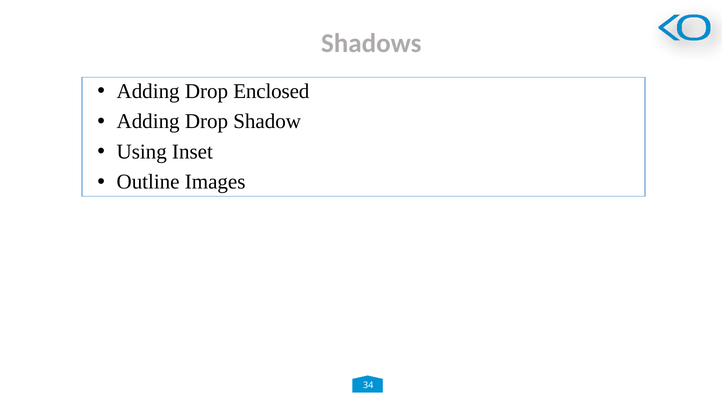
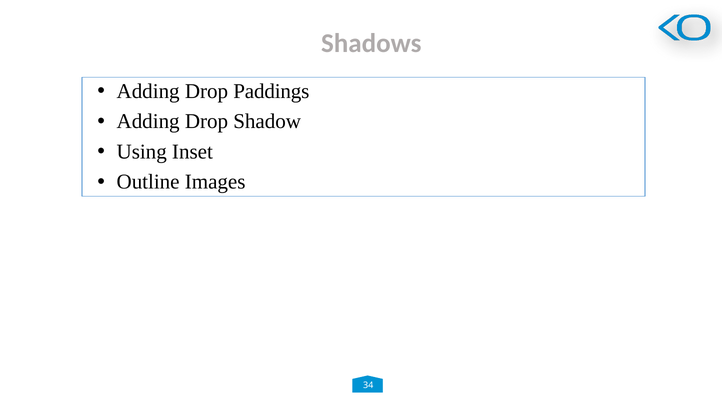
Enclosed: Enclosed -> Paddings (271, 91)
